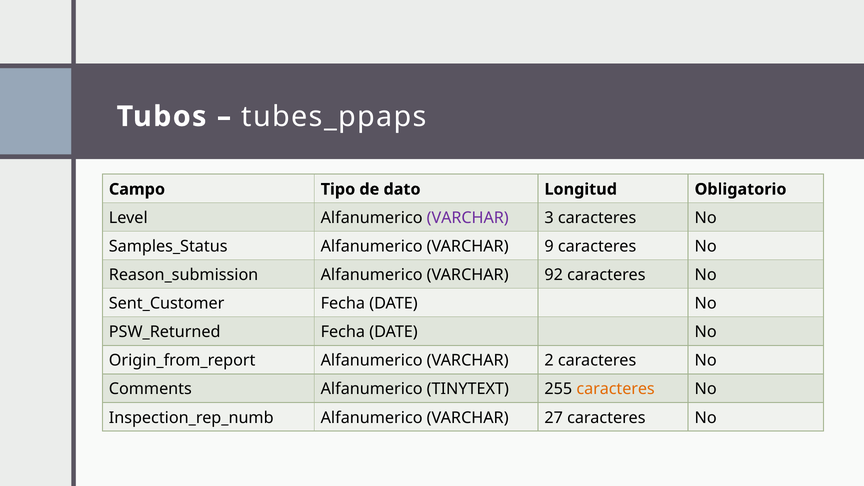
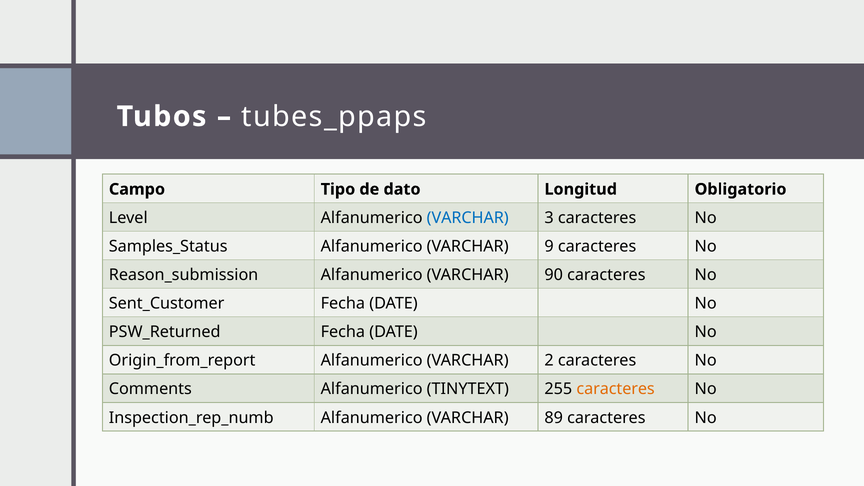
VARCHAR colour: purple -> blue (468, 218)
92: 92 -> 90 (554, 275)
27: 27 -> 89 (554, 418)
